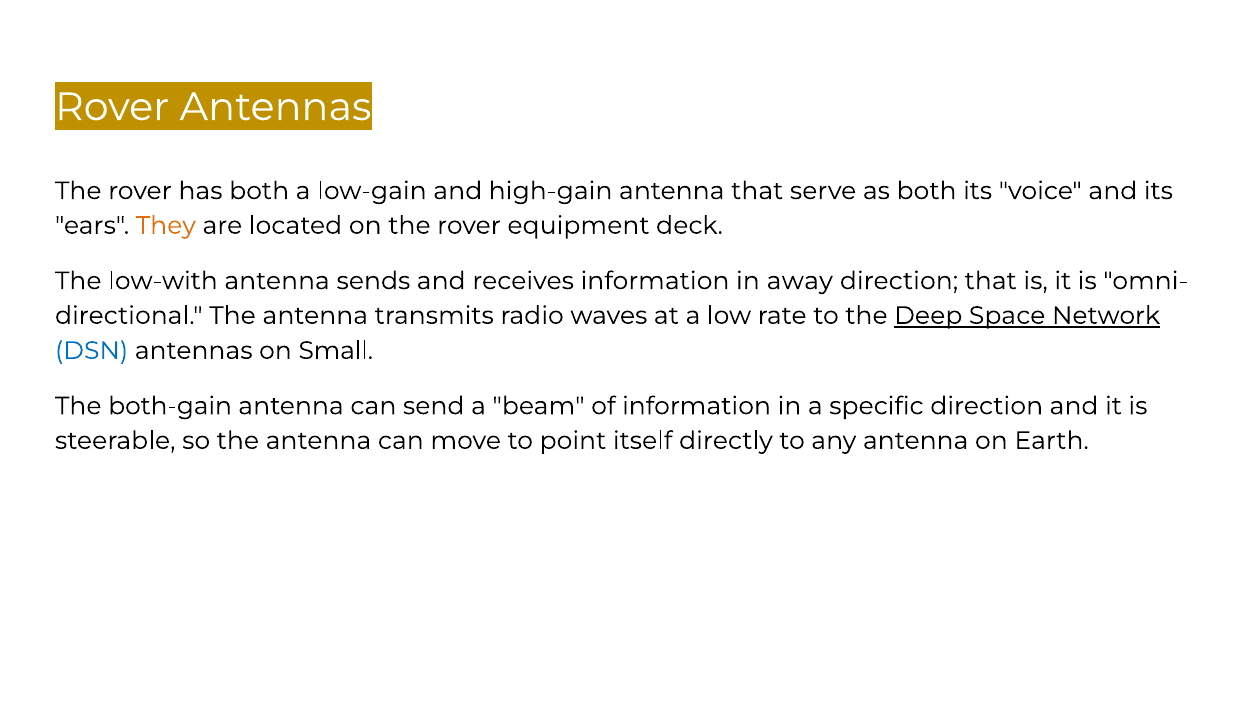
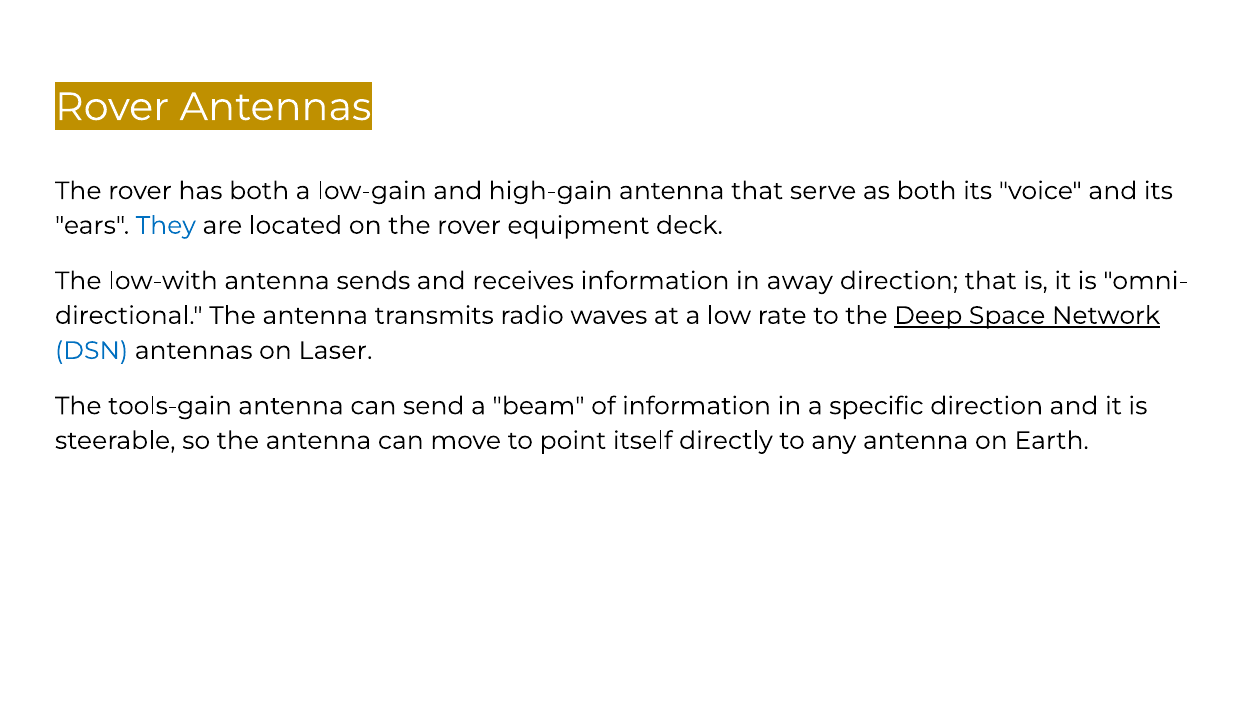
They colour: orange -> blue (166, 226)
Small: Small -> Laser (336, 351)
both-gain: both-gain -> tools-gain (170, 406)
